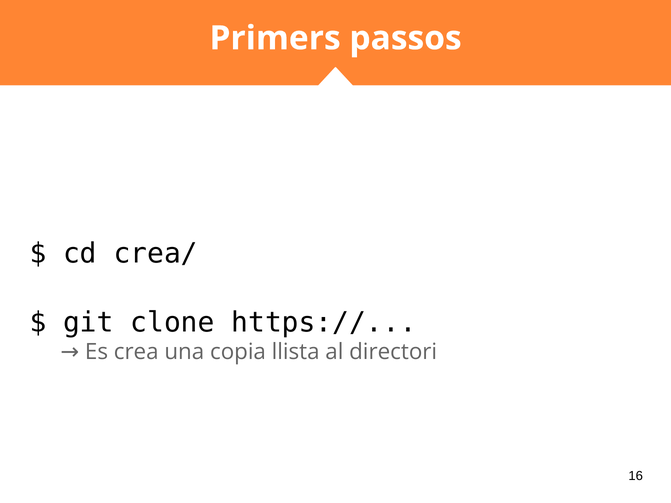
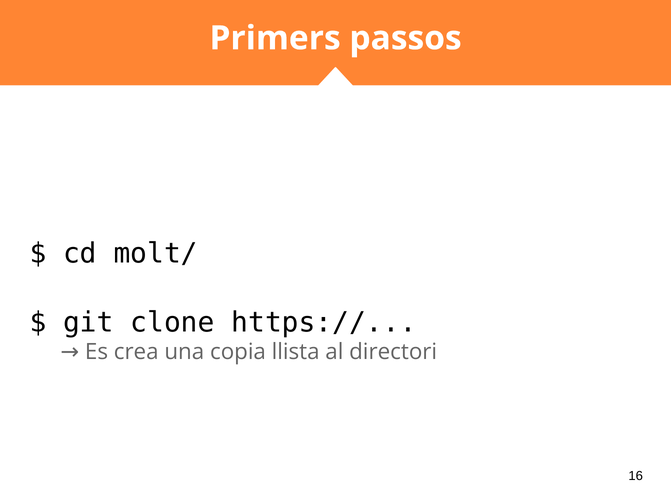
crea/: crea/ -> molt/ (156, 253)
